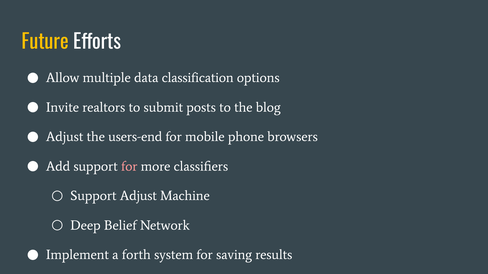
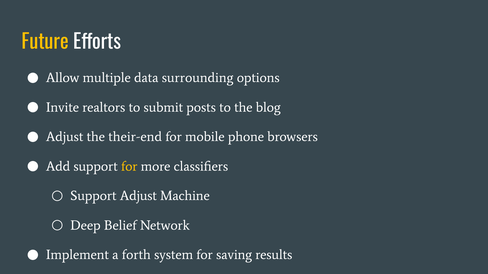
classification: classification -> surrounding (198, 78)
users-end: users-end -> their-end (135, 137)
for colour: pink -> yellow (129, 167)
